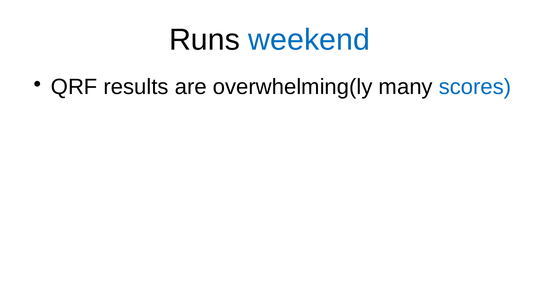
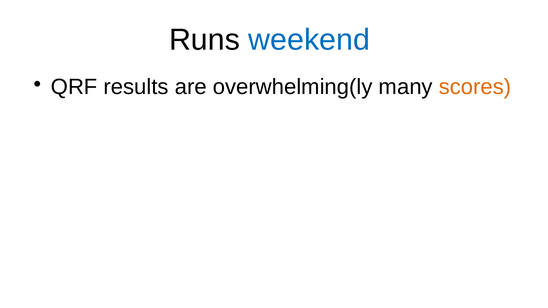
scores colour: blue -> orange (475, 87)
